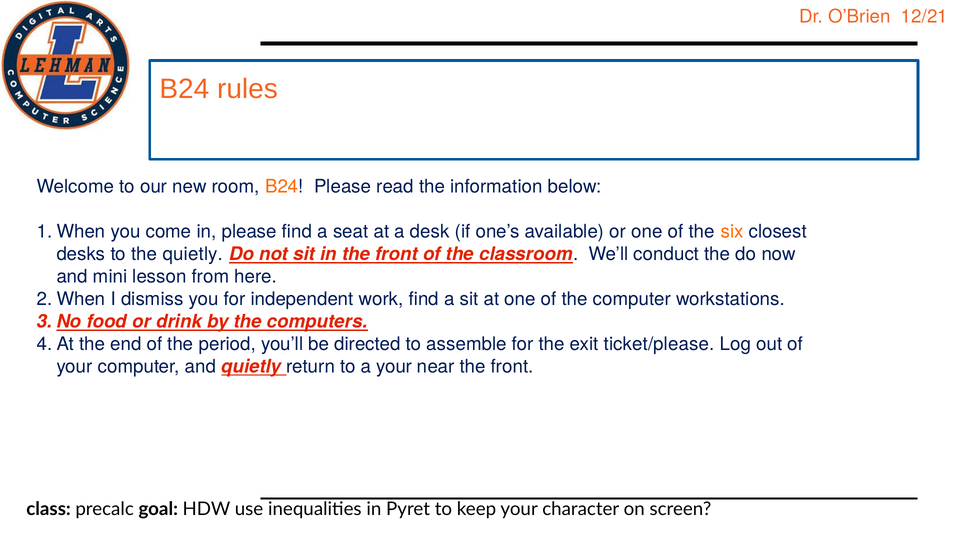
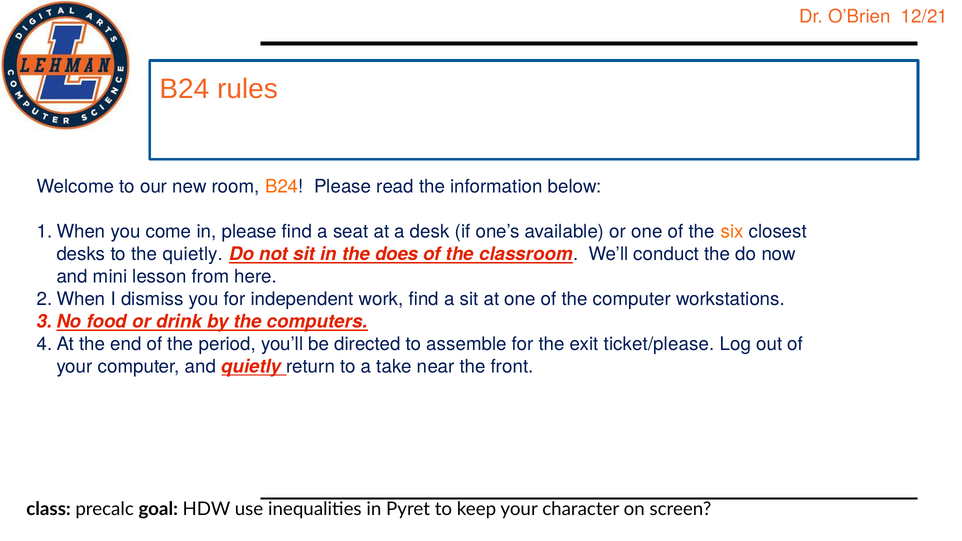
in the front: front -> does (397, 254)
a your: your -> take (394, 367)
